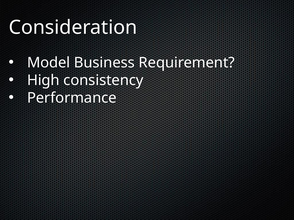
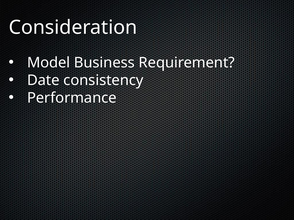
High: High -> Date (43, 80)
